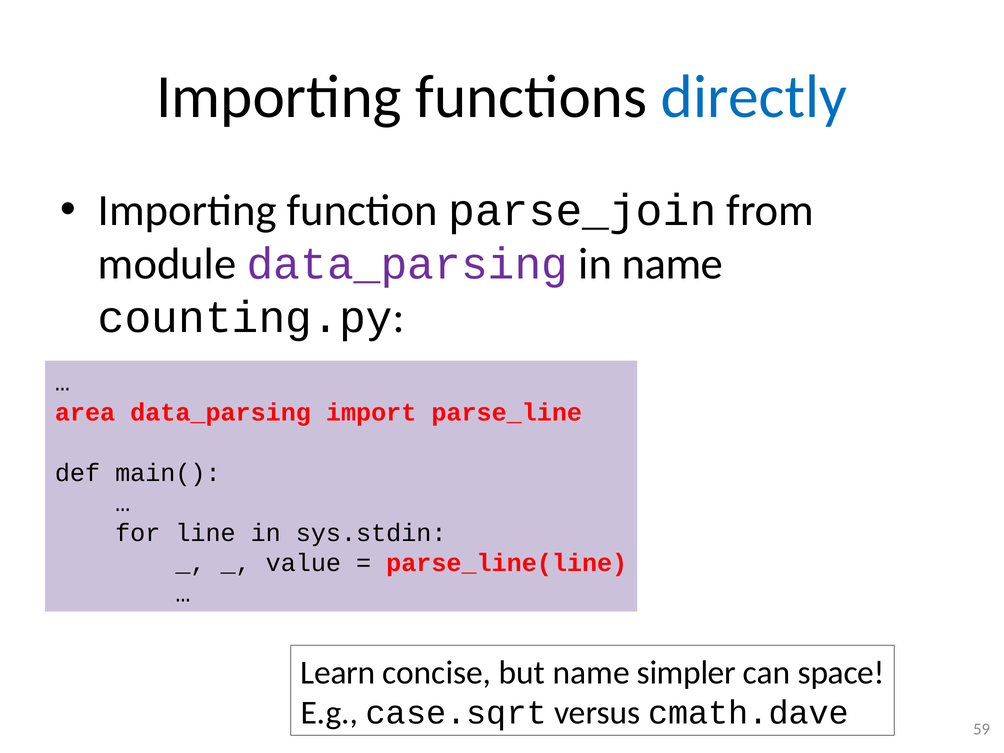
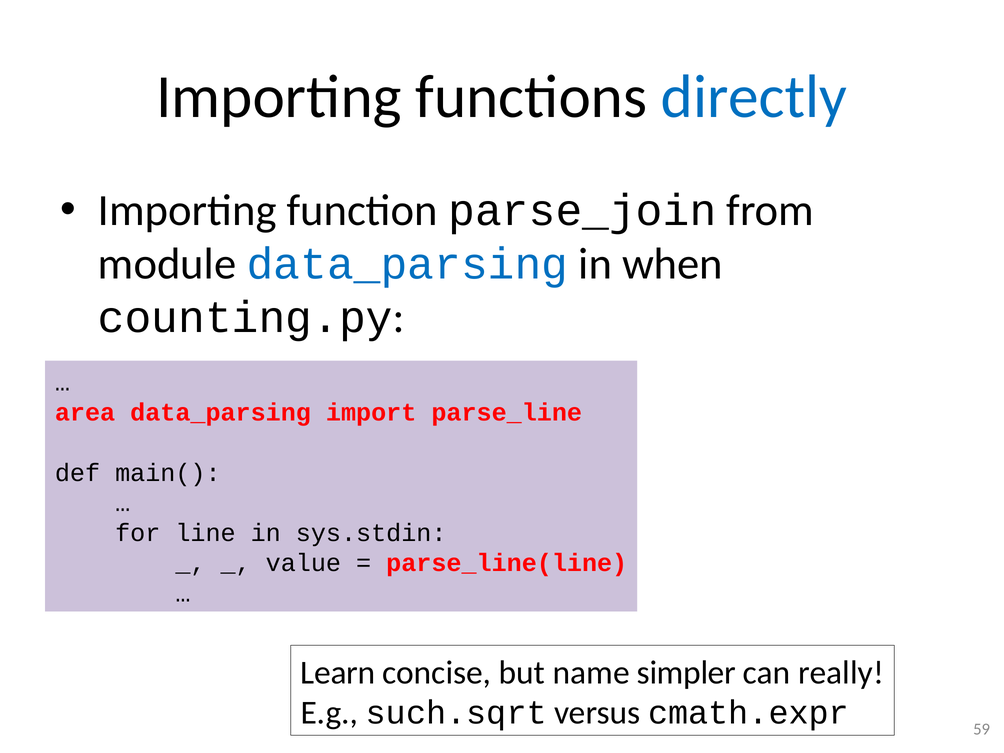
data_parsing colour: purple -> blue (407, 264)
in name: name -> when (672, 264)
space: space -> really (841, 673)
case.sqrt: case.sqrt -> such.sqrt (456, 713)
cmath.dave: cmath.dave -> cmath.expr (748, 713)
